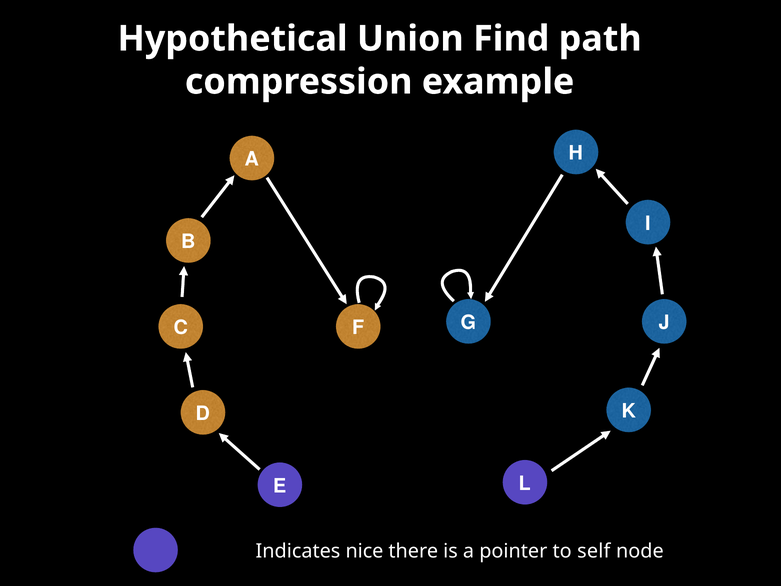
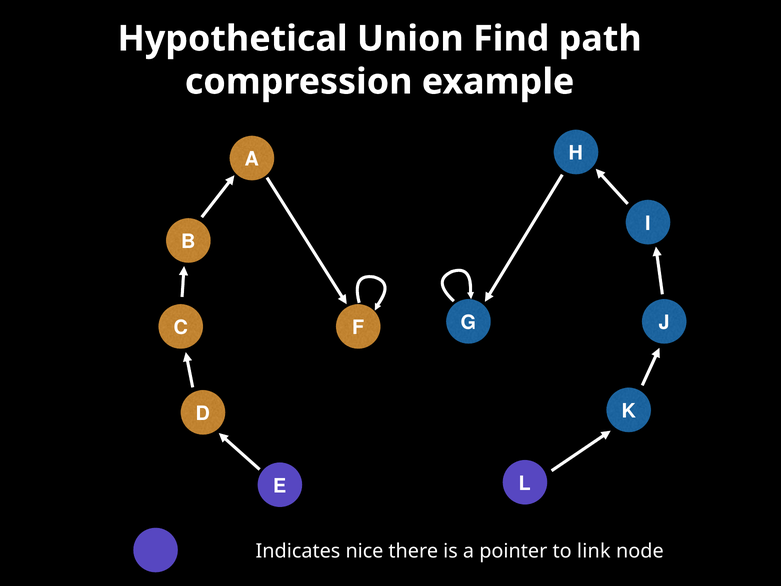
self: self -> link (594, 551)
